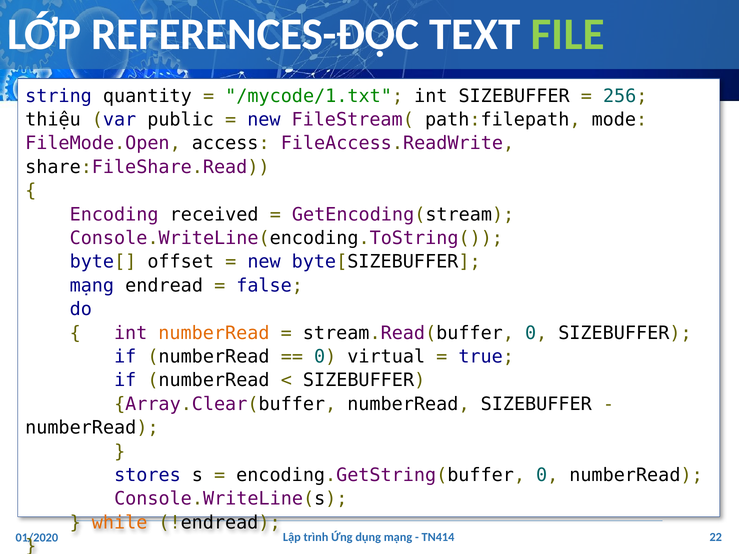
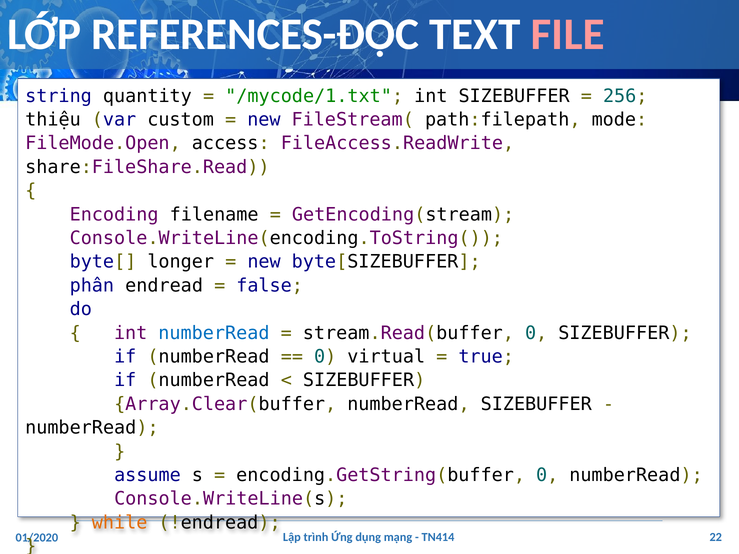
FILE colour: light green -> pink (568, 34)
public: public -> custom (181, 120)
received: received -> filename (214, 215)
offset: offset -> longer (181, 262)
mạng: mạng -> phần (92, 286)
numberRead colour: orange -> blue (214, 333)
stores: stores -> assume (147, 475)
